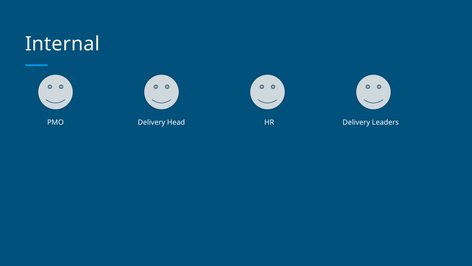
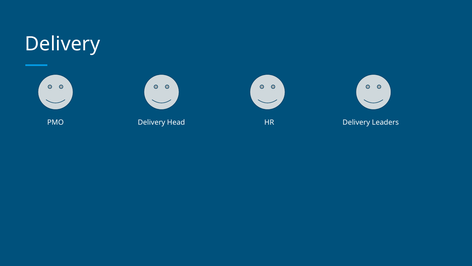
Internal: Internal -> Delivery (62, 44)
